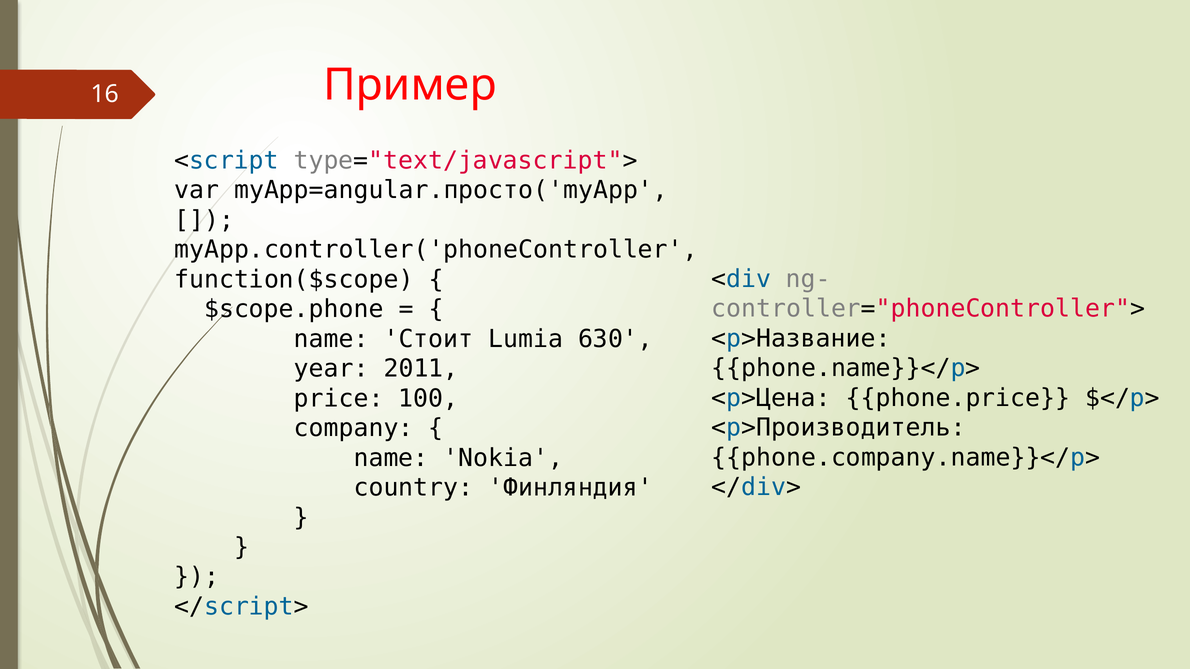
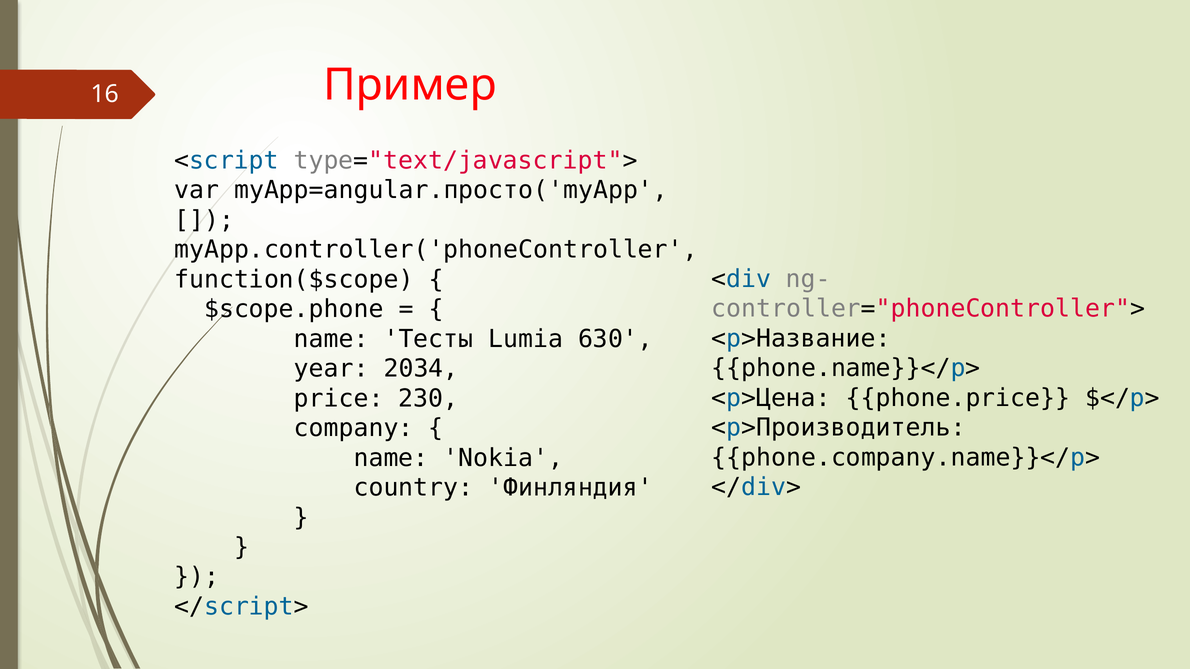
Стоит: Стоит -> Тесты (428, 339)
2011: 2011 -> 2034 (421, 369)
100: 100 -> 230 (428, 399)
